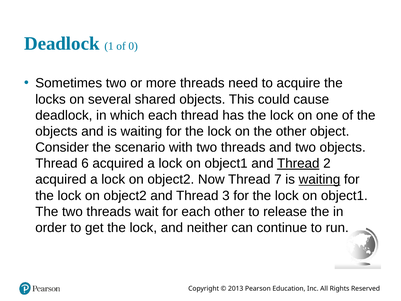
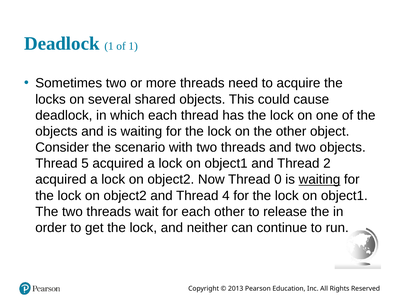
of 0: 0 -> 1 (133, 46)
6: 6 -> 5 (85, 163)
Thread underline: present -> none (298, 163)
7: 7 -> 0 (278, 179)
3: 3 -> 4 (226, 195)
